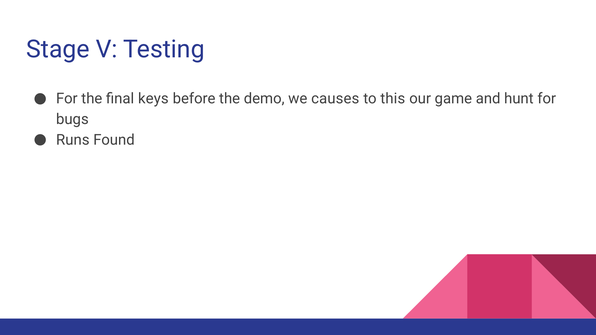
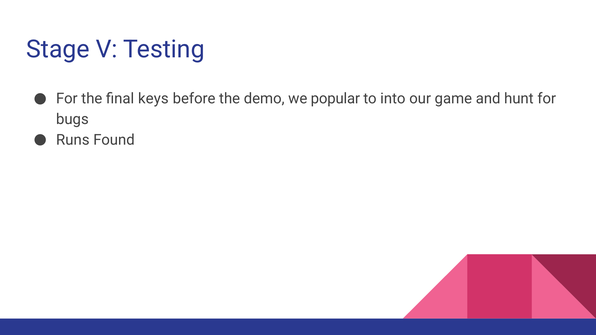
causes: causes -> popular (335, 99)
this: this -> into (393, 99)
